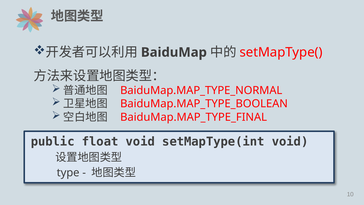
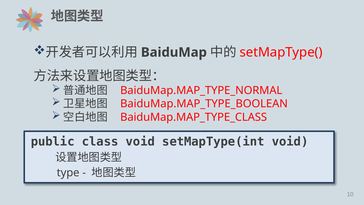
BaiduMap.MAP_TYPE_FINAL: BaiduMap.MAP_TYPE_FINAL -> BaiduMap.MAP_TYPE_CLASS (194, 117)
float: float -> class (100, 142)
